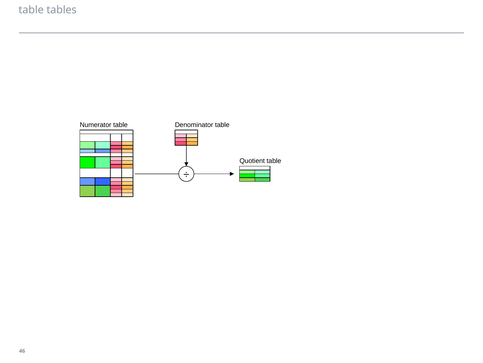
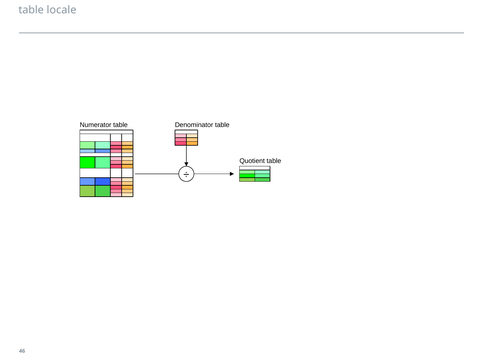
tables: tables -> locale (62, 10)
